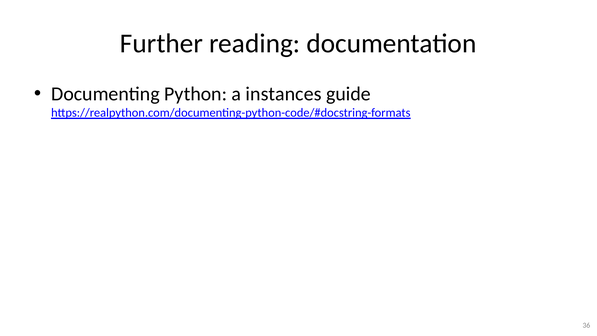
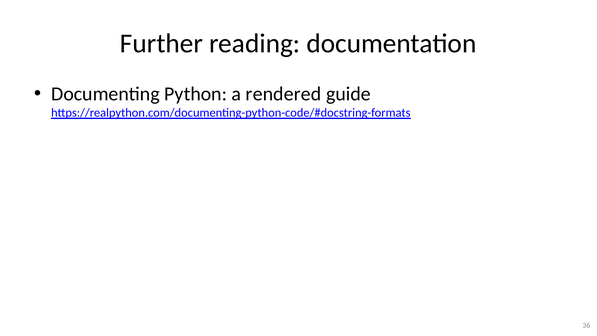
instances: instances -> rendered (283, 94)
